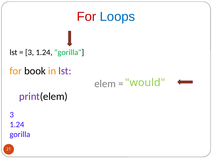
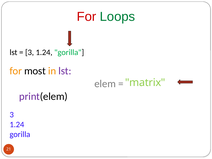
Loops colour: blue -> green (117, 17)
book: book -> most (35, 71)
would: would -> matrix (145, 83)
